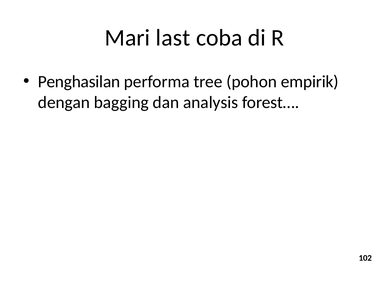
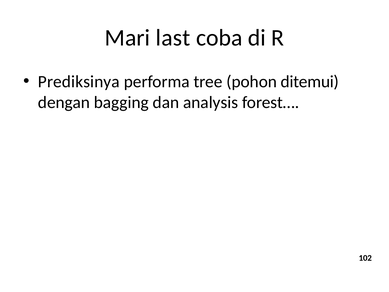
Penghasilan: Penghasilan -> Prediksinya (79, 82)
empirik: empirik -> ditemui (310, 82)
